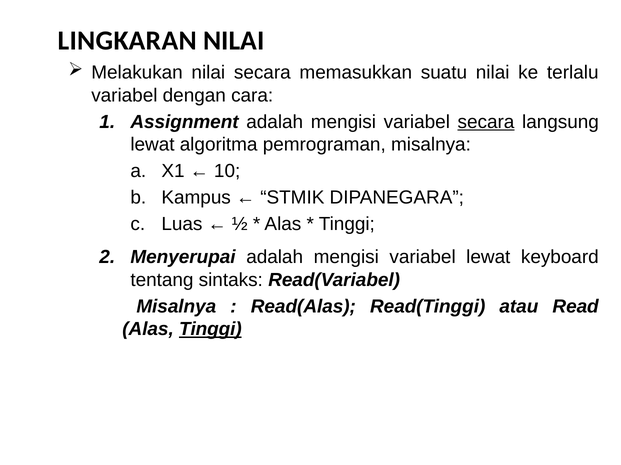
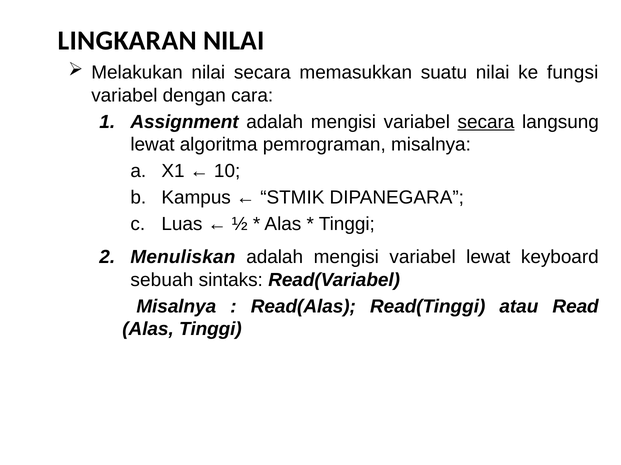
terlalu: terlalu -> fungsi (573, 73)
Menyerupai: Menyerupai -> Menuliskan (183, 258)
tentang: tentang -> sebuah (162, 280)
Tinggi underline: present -> none (210, 330)
